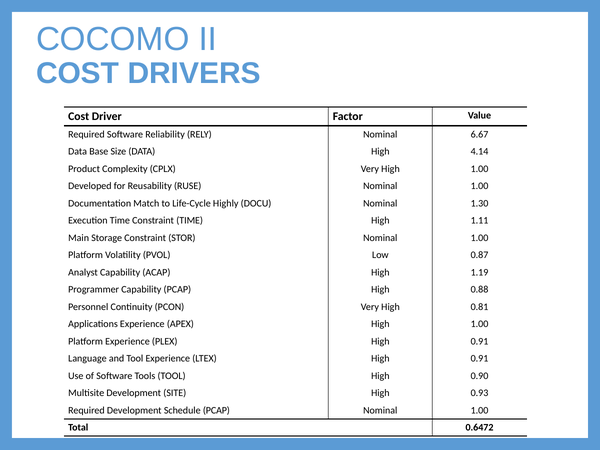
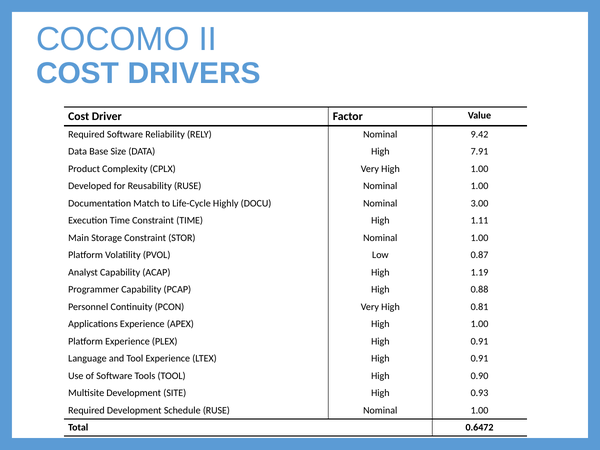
6.67: 6.67 -> 9.42 (480, 134)
4.14: 4.14 -> 7.91 (480, 152)
1.30: 1.30 -> 3.00 (480, 203)
Schedule PCAP: PCAP -> RUSE (216, 410)
